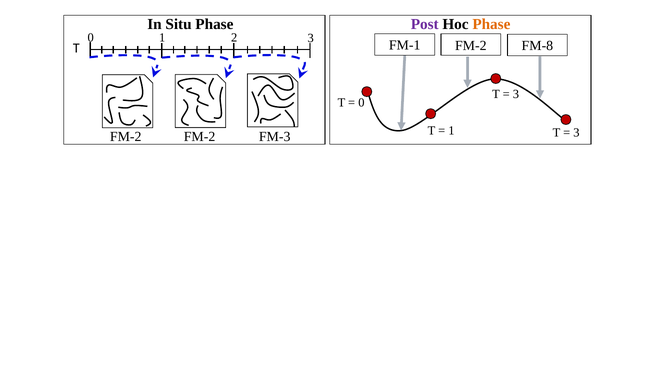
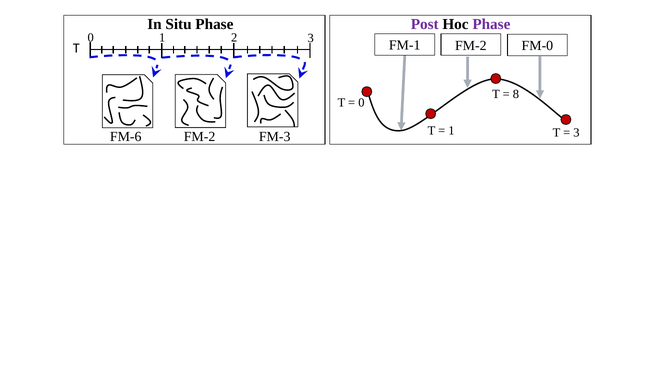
Phase colour: orange -> purple (491, 24)
FM-8: FM-8 -> FM-0 (537, 46)
3: 3 -> 8 (516, 94)
FM-2: FM-2 -> FM-6 (126, 137)
